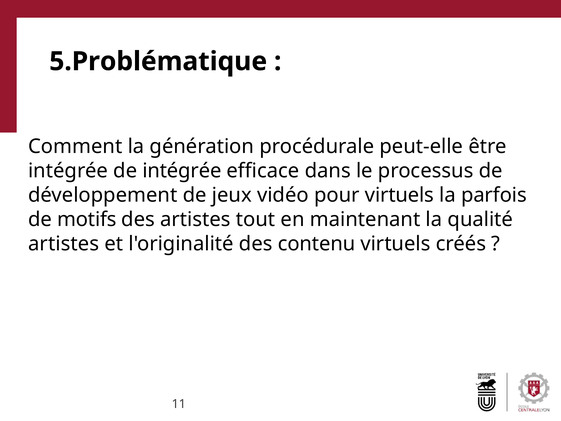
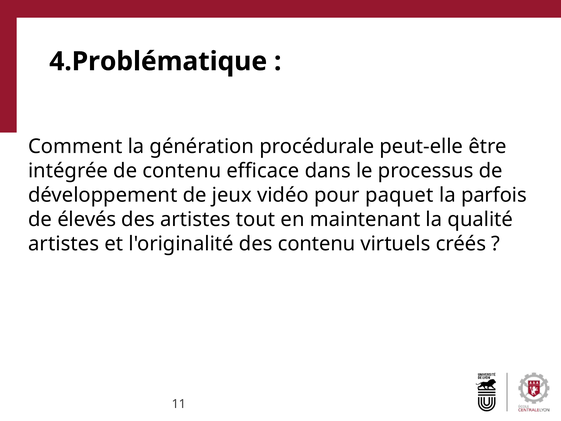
5.Problématique: 5.Problématique -> 4.Problématique (158, 61)
de intégrée: intégrée -> contenu (182, 171)
pour virtuels: virtuels -> paquet (399, 195)
motifs: motifs -> élevés (87, 219)
